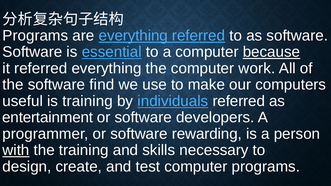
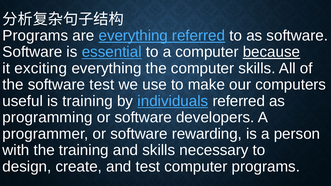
it referred: referred -> exciting (41, 68)
computer work: work -> skills (257, 68)
software find: find -> test (102, 85)
entertainment: entertainment -> programming (48, 118)
with underline: present -> none (16, 150)
